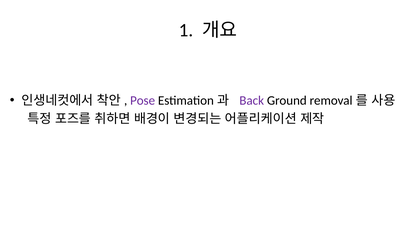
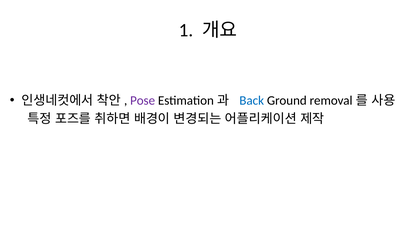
Back colour: purple -> blue (252, 101)
